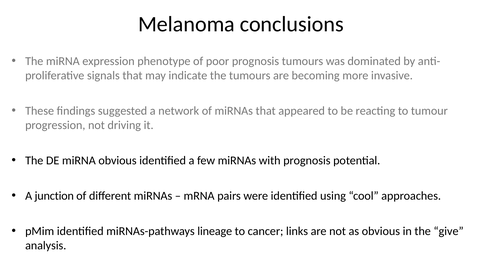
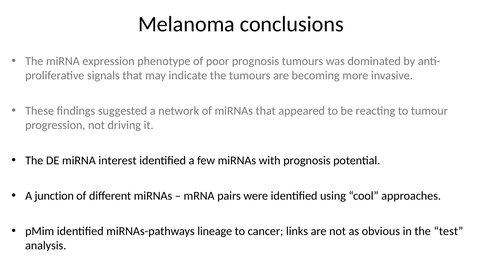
miRNA obvious: obvious -> interest (117, 161)
give: give -> test (448, 231)
